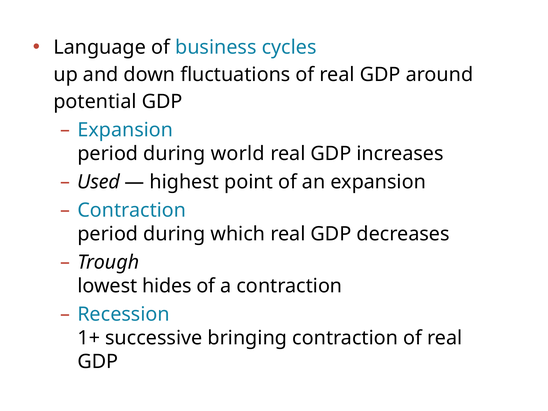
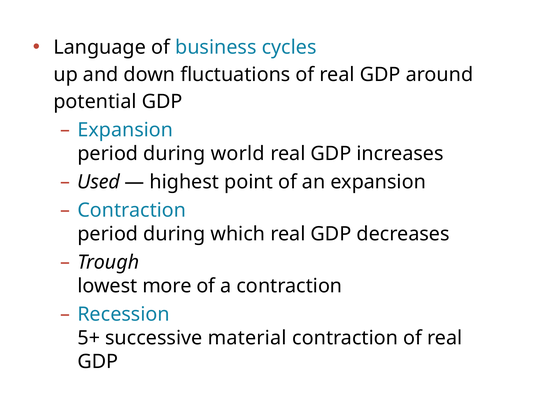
hides: hides -> more (167, 286)
1+: 1+ -> 5+ (89, 338)
bringing: bringing -> material (247, 338)
